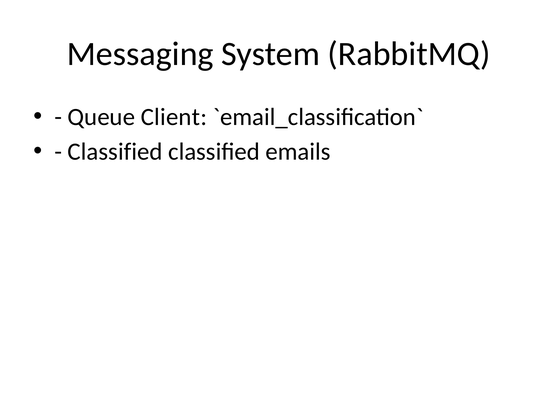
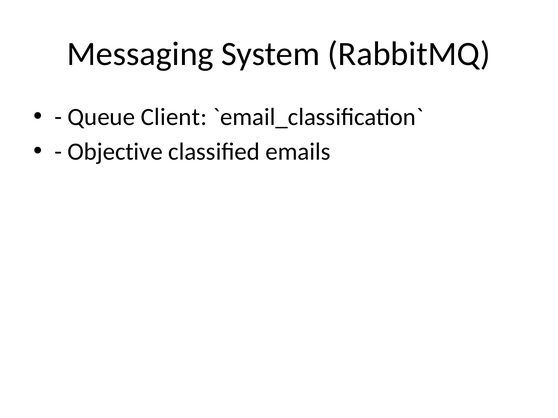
Classified: Classified -> Objective (115, 152)
